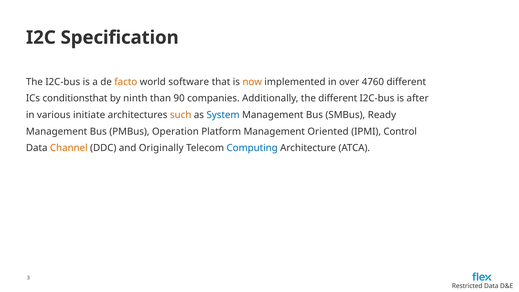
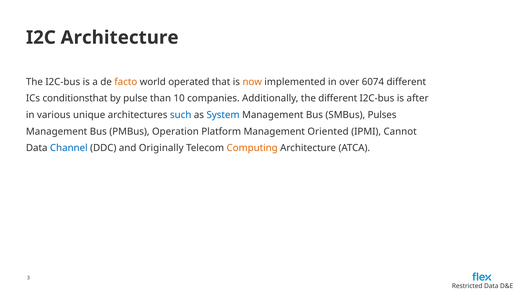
I2C Specification: Specification -> Architecture (120, 38)
software: software -> operated (189, 82)
4760: 4760 -> 6074 (373, 82)
ninth: ninth -> pulse (135, 98)
90: 90 -> 10 (179, 98)
initiate: initiate -> unique (89, 115)
such colour: orange -> blue (181, 115)
Ready: Ready -> Pulses (382, 115)
Control: Control -> Cannot (400, 132)
Channel colour: orange -> blue (69, 148)
Computing colour: blue -> orange (252, 148)
